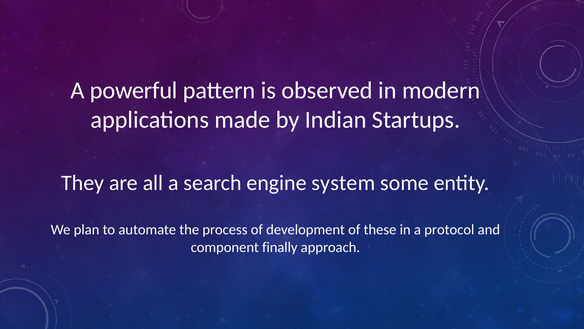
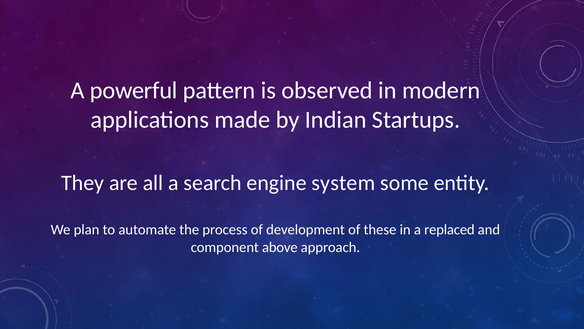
protocol: protocol -> replaced (449, 229)
finally: finally -> above (280, 247)
